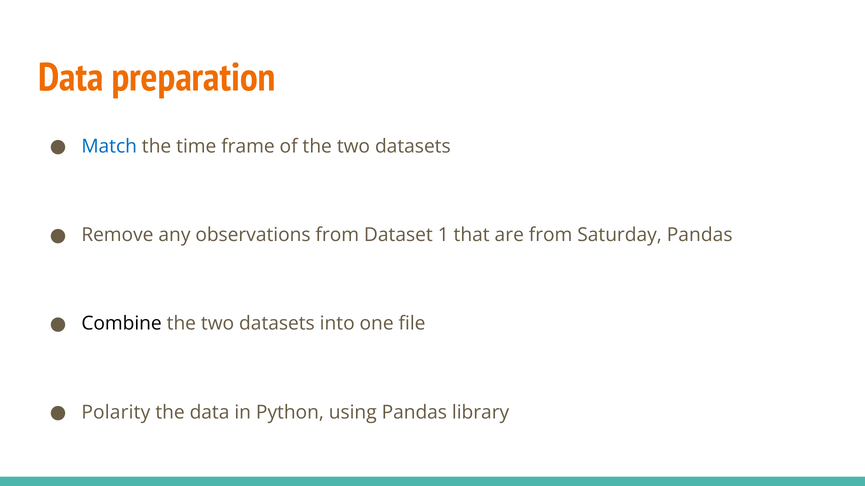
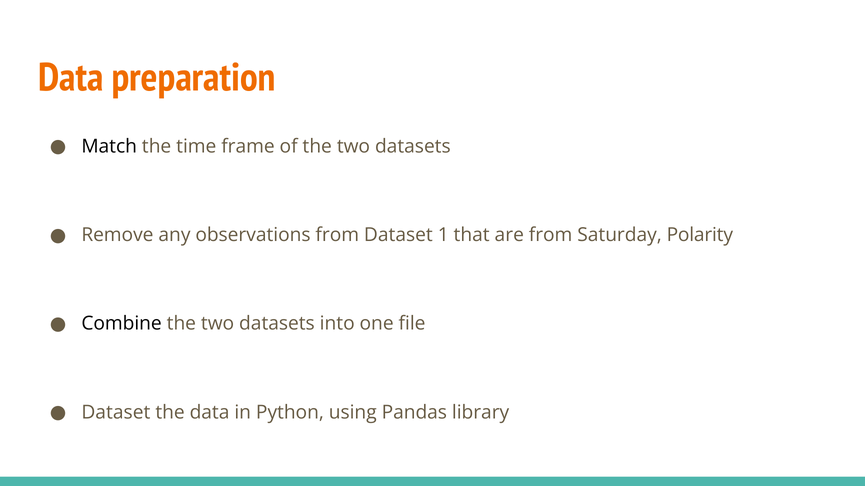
Match colour: blue -> black (109, 146)
Saturday Pandas: Pandas -> Polarity (700, 235)
Polarity: Polarity -> Dataset (116, 413)
